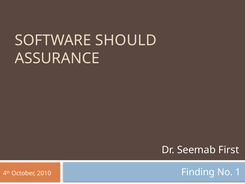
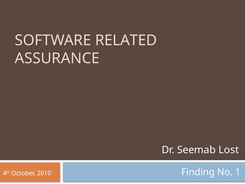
SHOULD: SHOULD -> RELATED (126, 40)
First: First -> Lost (229, 150)
